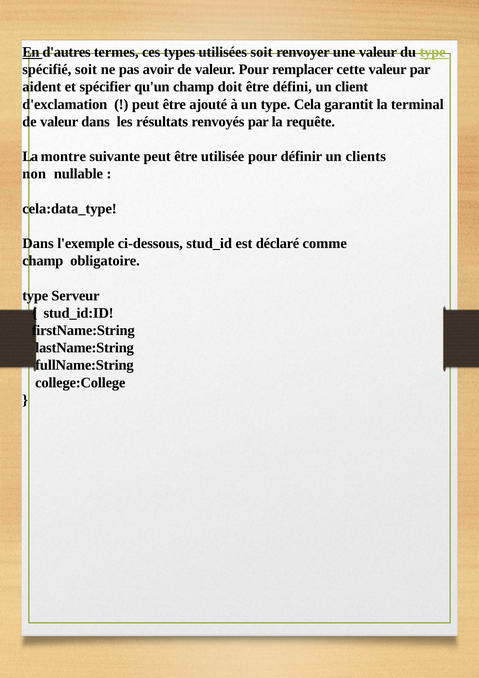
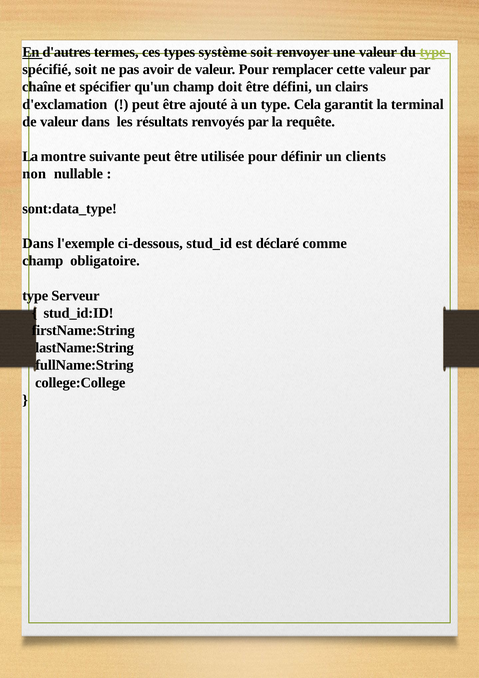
utilisées: utilisées -> système (223, 52)
aident: aident -> chaîne (42, 87)
client: client -> clairs (352, 87)
cela:data_type: cela:data_type -> sont:data_type (70, 209)
